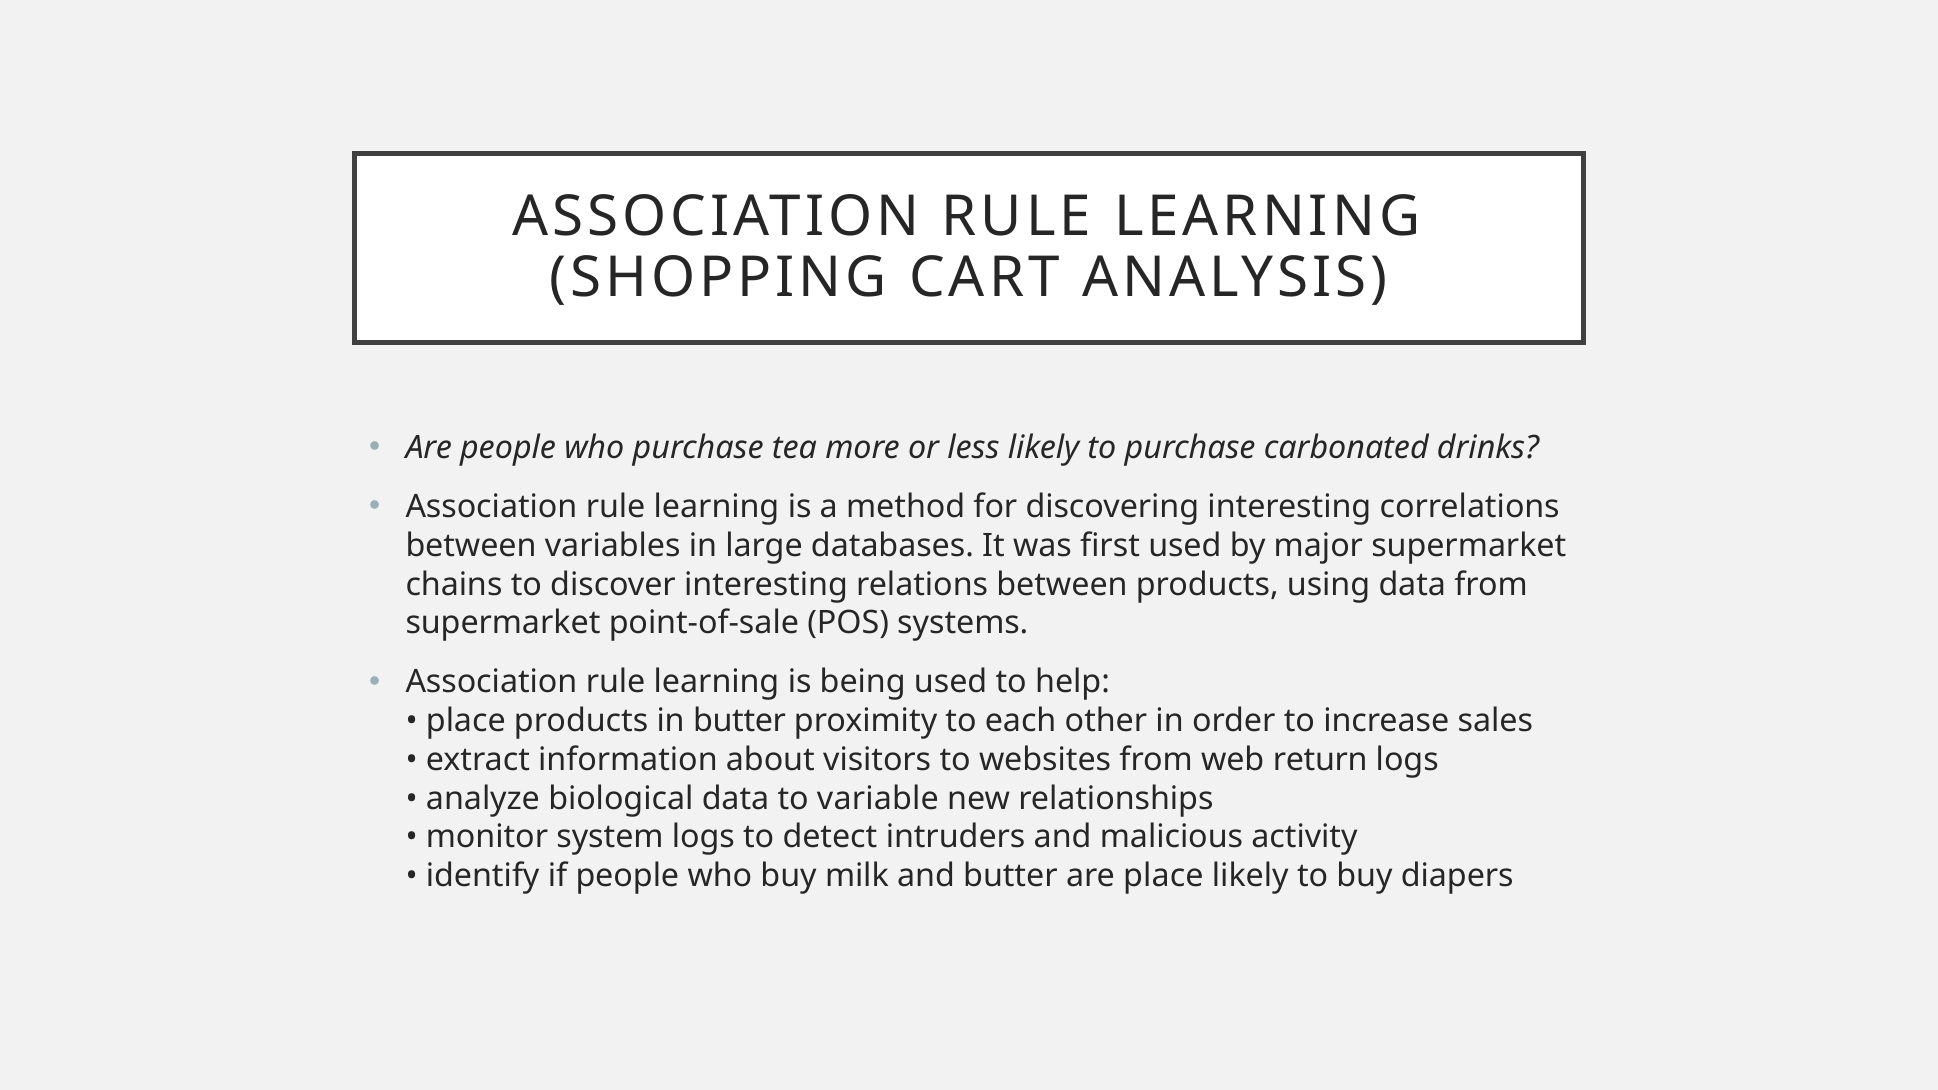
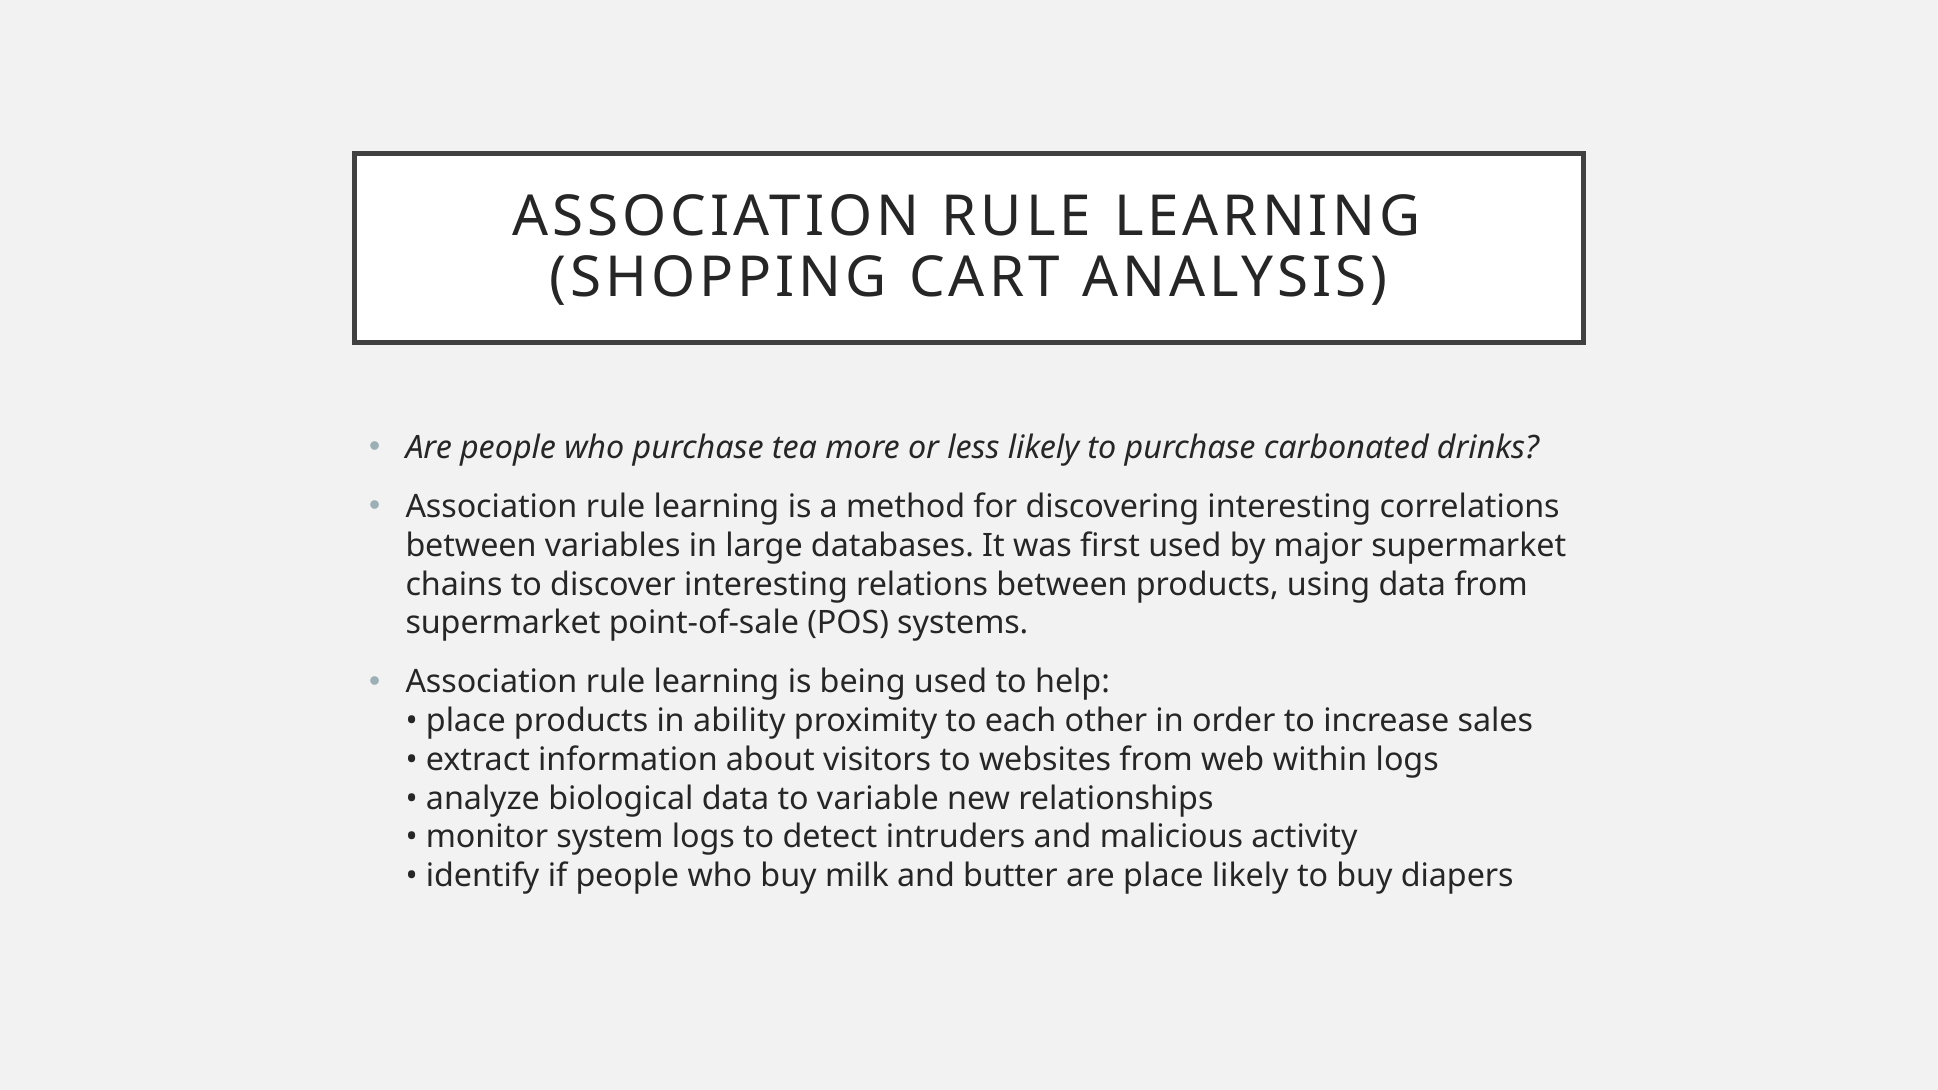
in butter: butter -> ability (739, 721)
return: return -> within (1320, 760)
